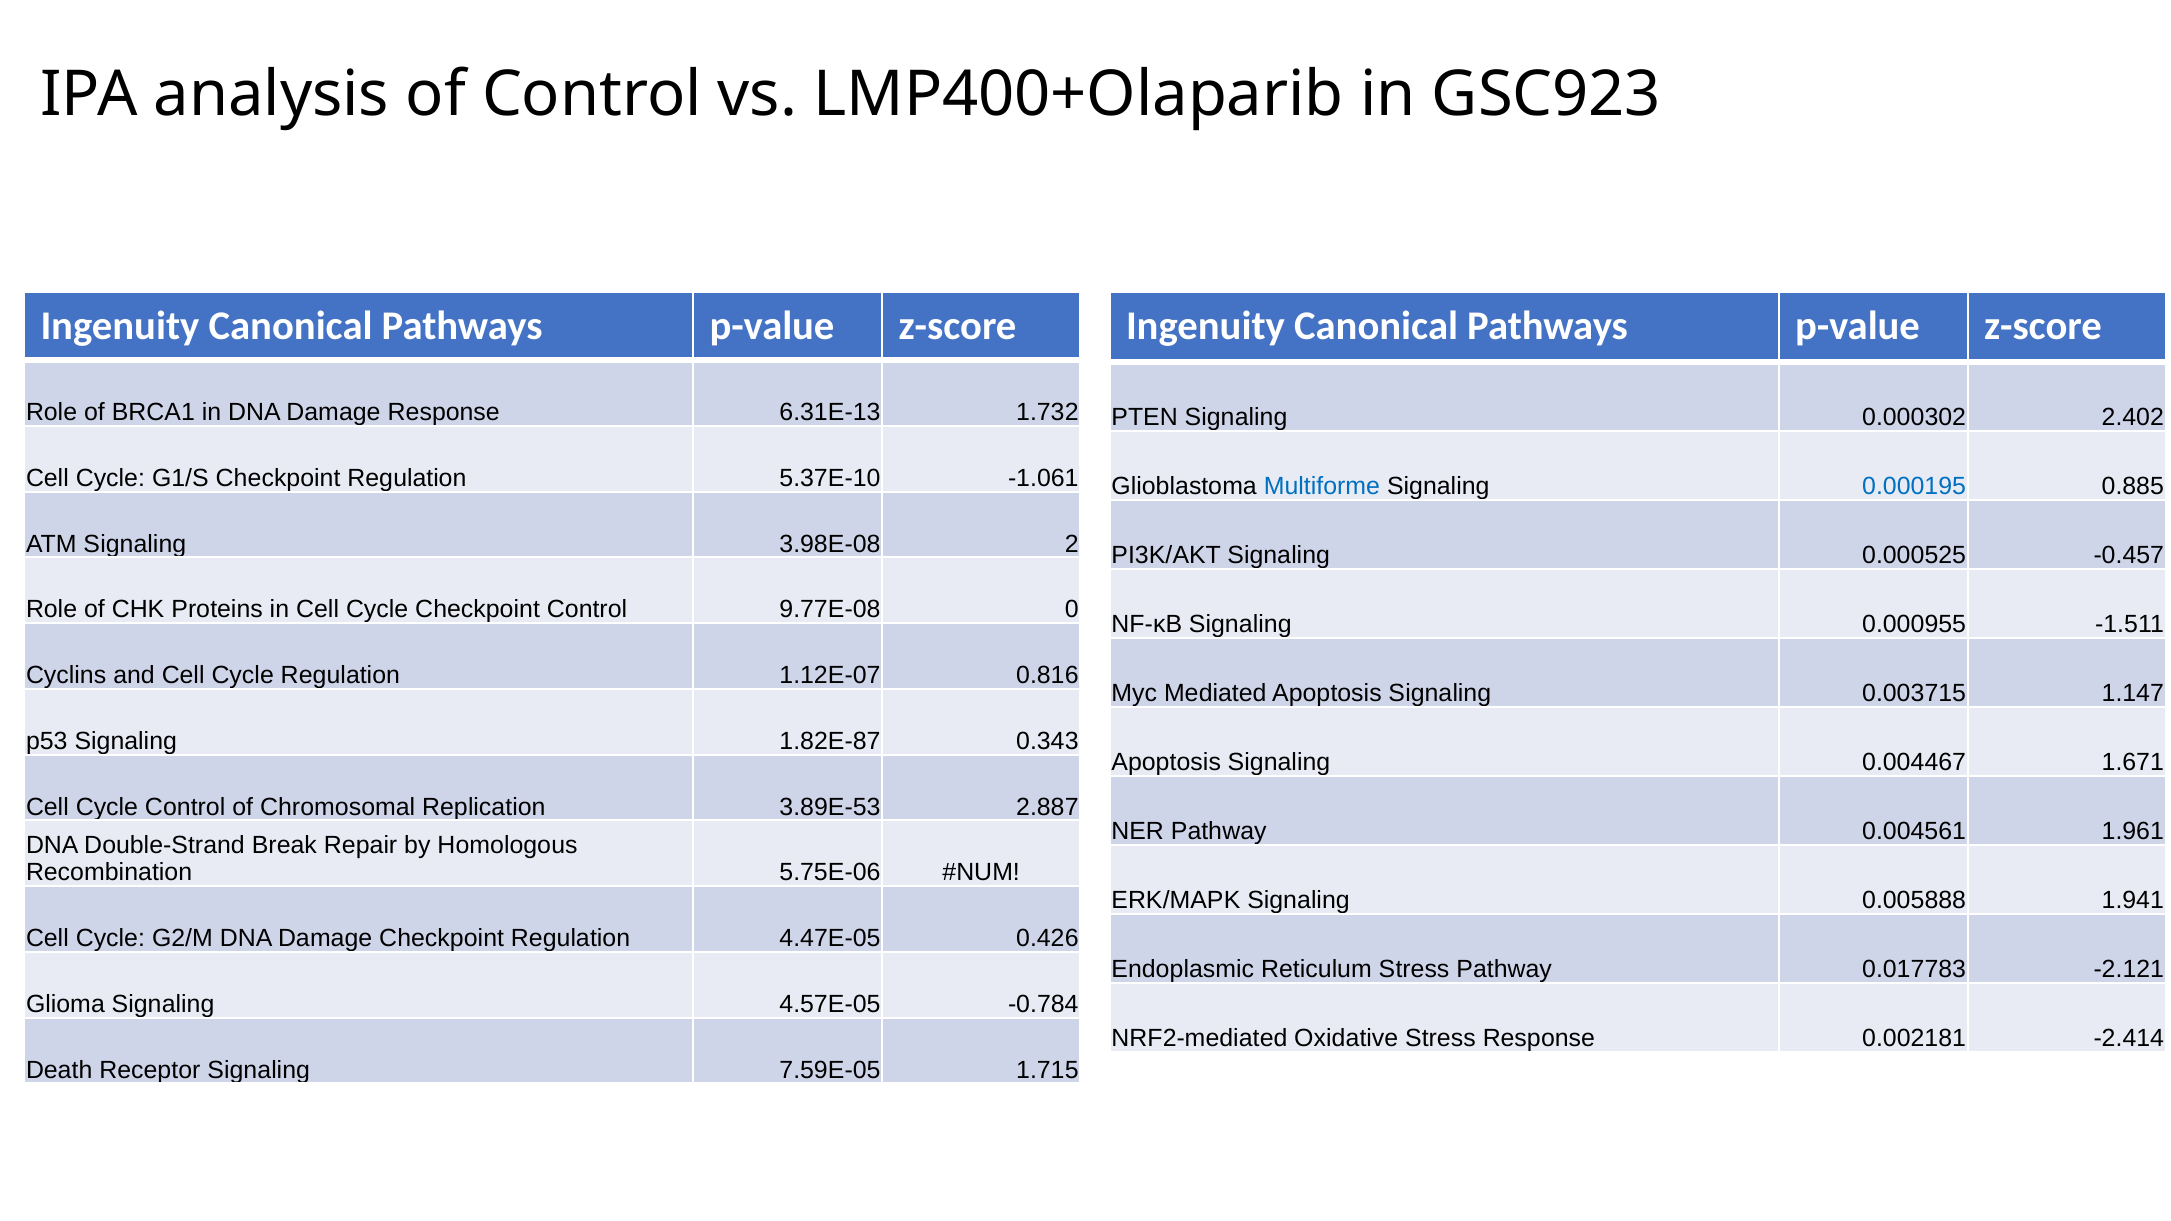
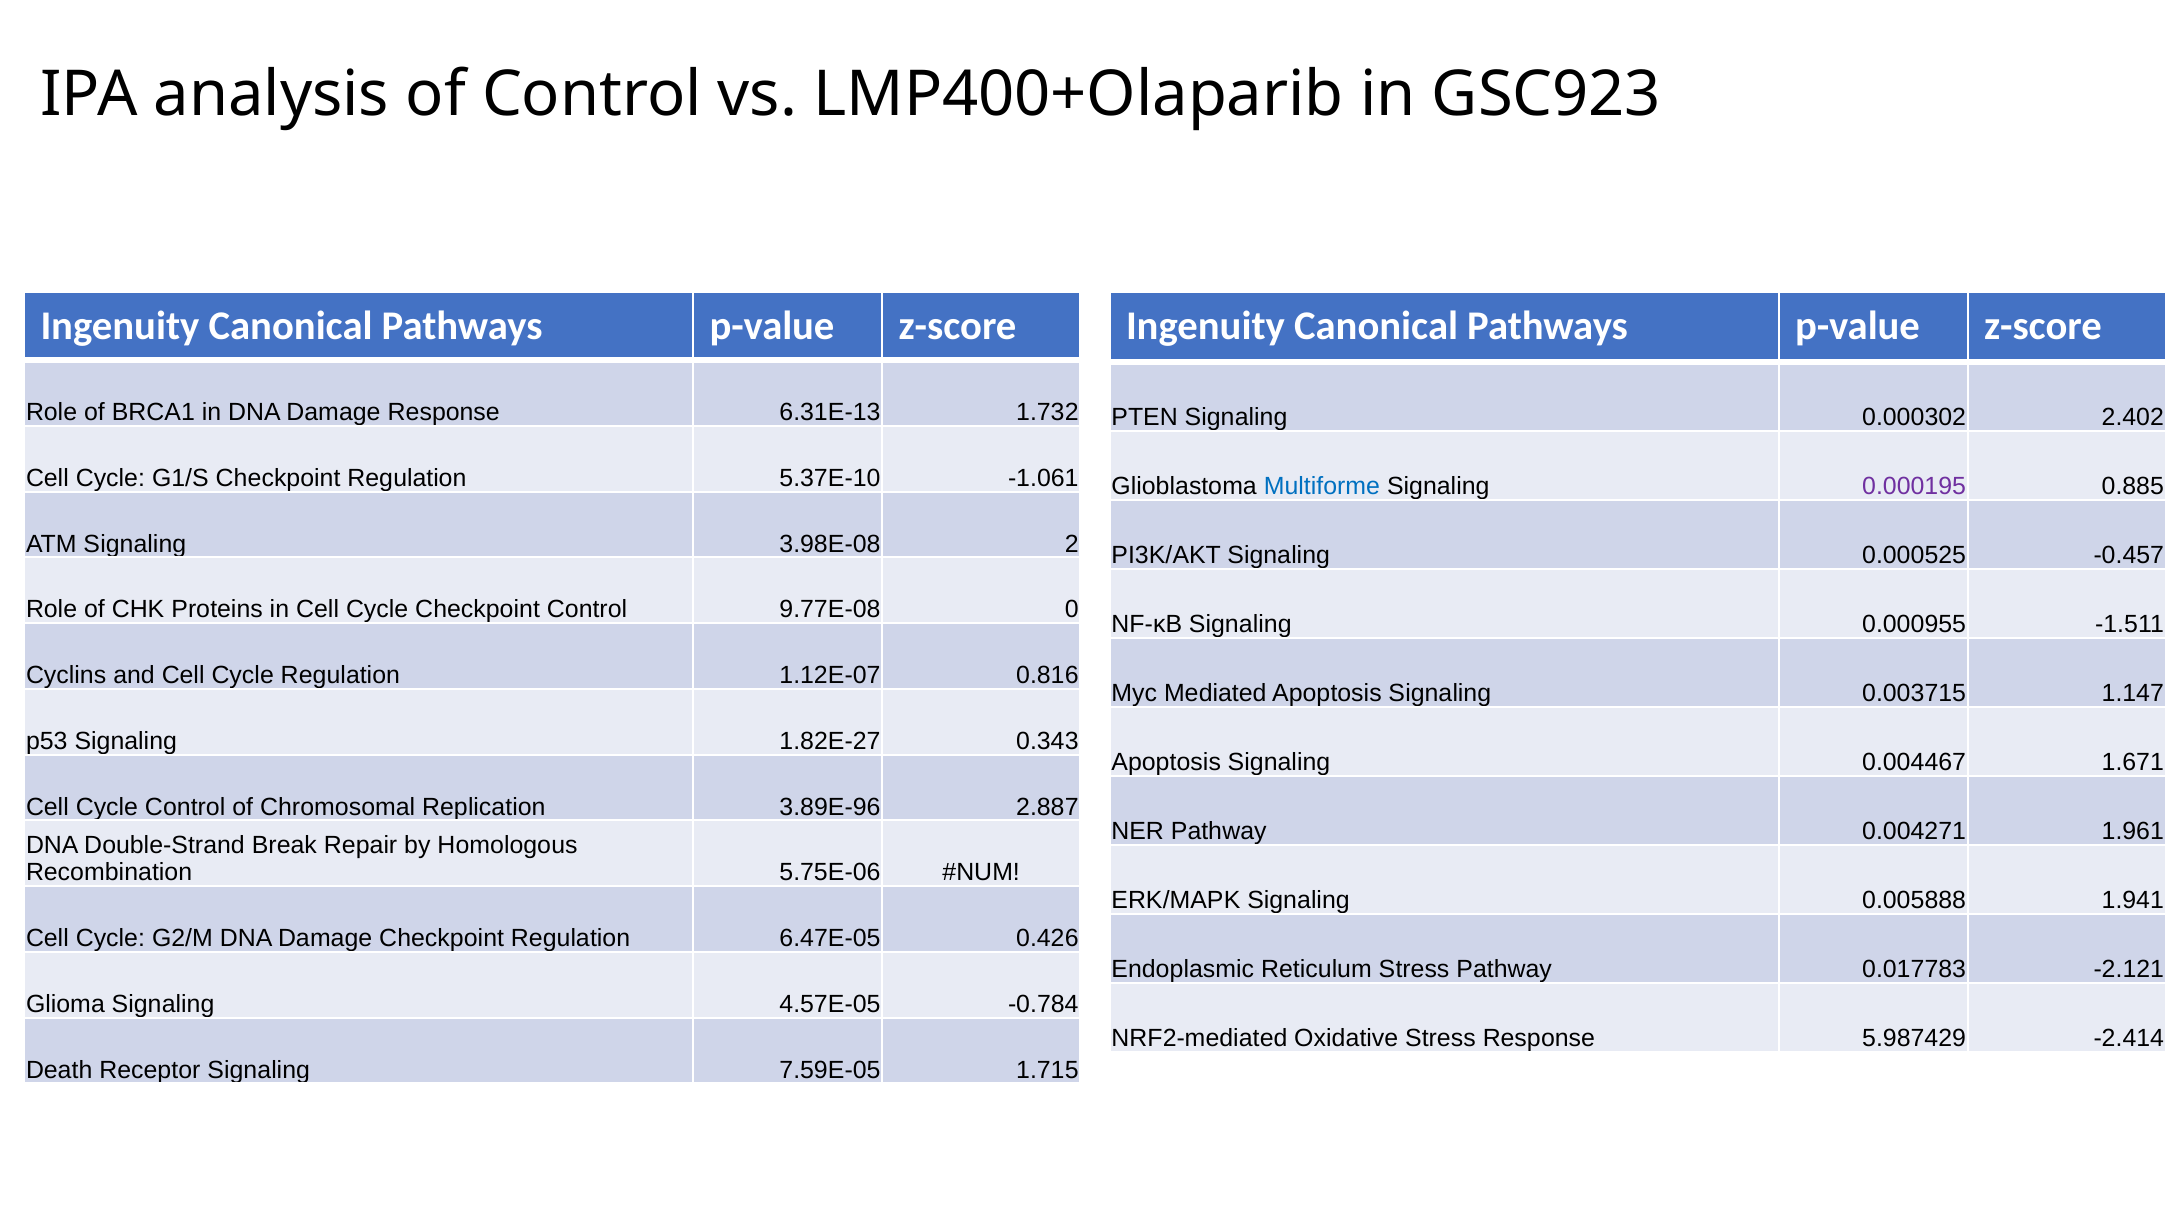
0.000195 colour: blue -> purple (1914, 486)
1.82E-87: 1.82E-87 -> 1.82E-27 (830, 741)
3.89E-53: 3.89E-53 -> 3.89E-96 (830, 807)
0.004561: 0.004561 -> 0.004271 (1914, 831)
4.47E-05: 4.47E-05 -> 6.47E-05 (830, 939)
0.002181: 0.002181 -> 5.987429 (1914, 1039)
